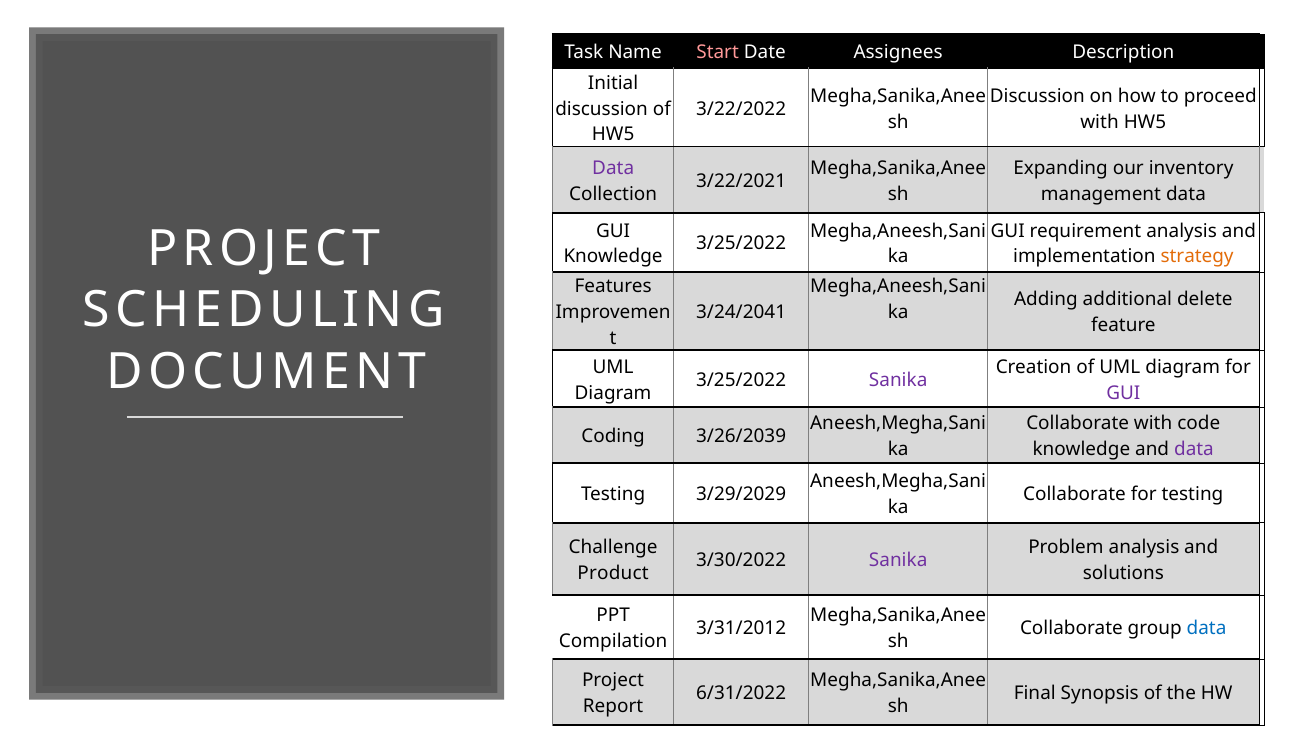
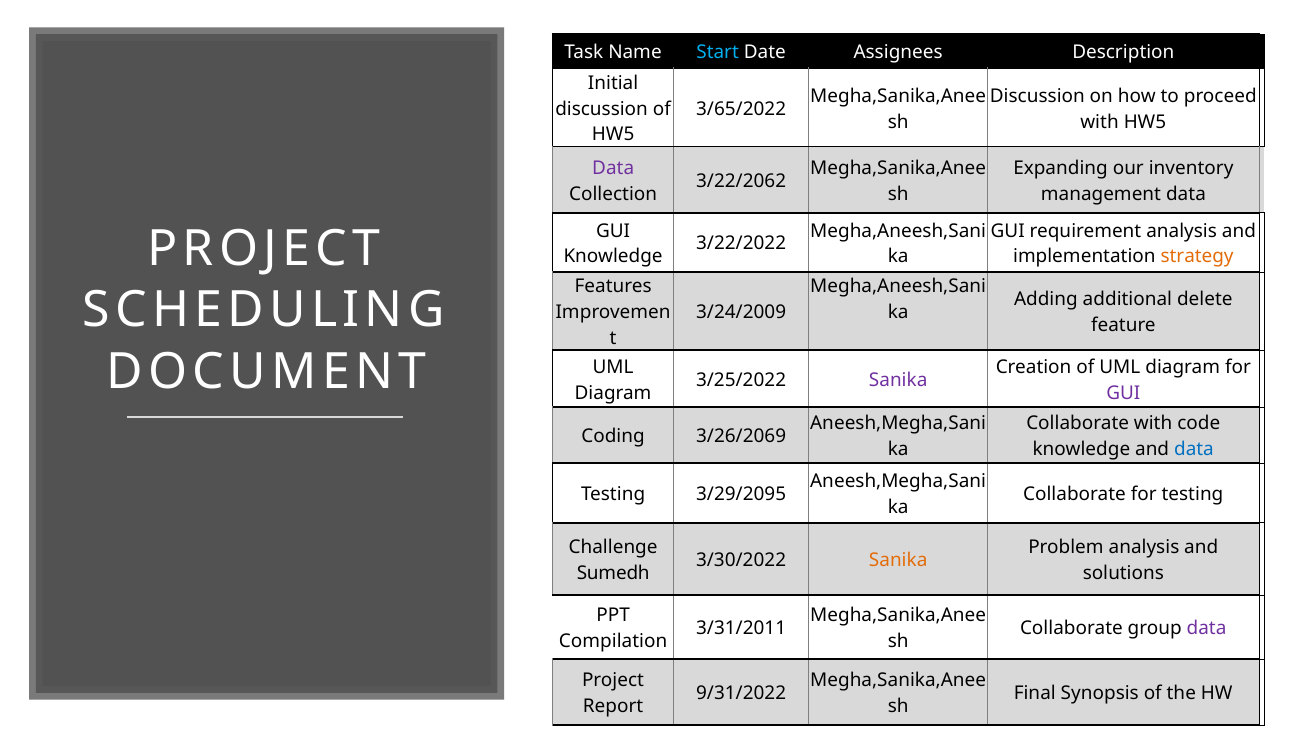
Start colour: pink -> light blue (718, 53)
3/22/2022: 3/22/2022 -> 3/65/2022 (741, 109)
3/22/2021: 3/22/2021 -> 3/22/2062 (741, 181)
3/25/2022: 3/25/2022 -> 3/22/2022 (741, 244)
3/24/2041: 3/24/2041 -> 3/24/2009 (741, 312)
3/26/2039: 3/26/2039 -> 3/26/2069 (741, 436)
data colour: purple -> blue (1194, 449)
3/29/2029: 3/29/2029 -> 3/29/2095 (741, 494)
Sanika colour: purple -> orange (898, 560)
Product: Product -> Sumedh (613, 573)
3/31/2012: 3/31/2012 -> 3/31/2011 (741, 628)
data colour: blue -> purple (1207, 628)
6/31/2022: 6/31/2022 -> 9/31/2022 (741, 693)
